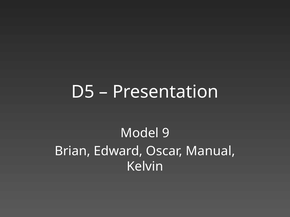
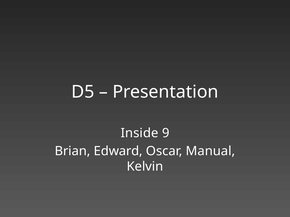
Model: Model -> Inside (140, 133)
